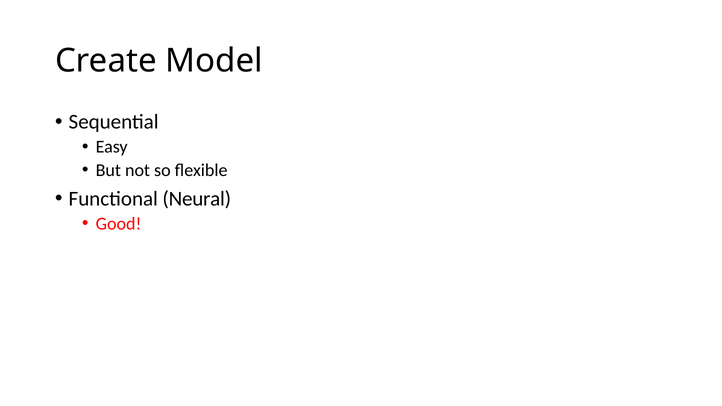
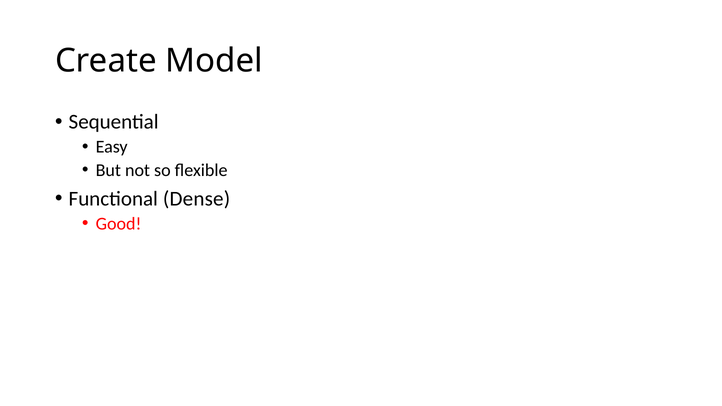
Neural: Neural -> Dense (197, 199)
